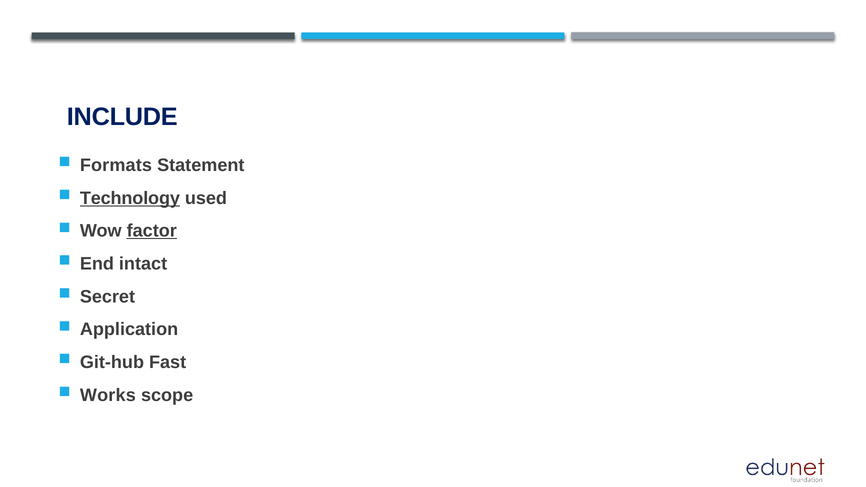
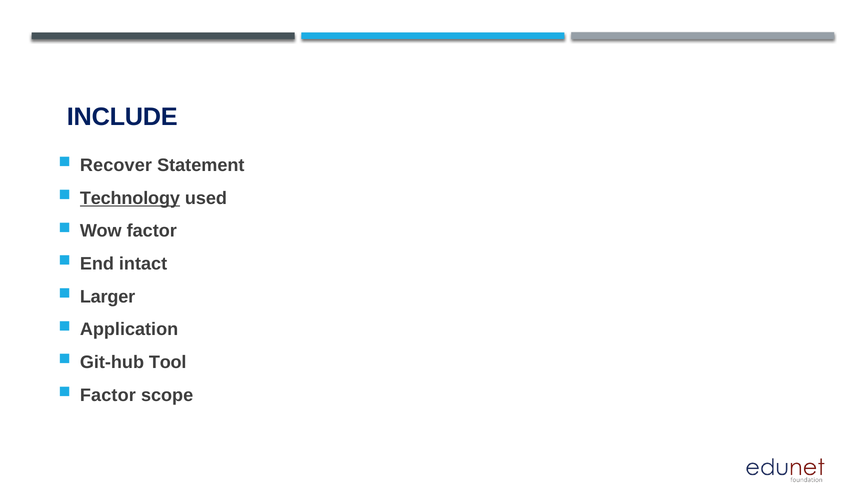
Formats: Formats -> Recover (116, 165)
factor underline: present -> none (152, 231)
Secret: Secret -> Larger (108, 297)
Fast: Fast -> Tool (168, 362)
Works: Works -> Factor (108, 395)
